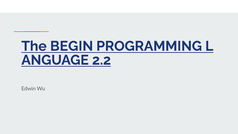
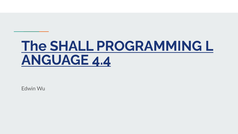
BEGIN: BEGIN -> SHALL (72, 46)
2.2: 2.2 -> 4.4 (102, 60)
